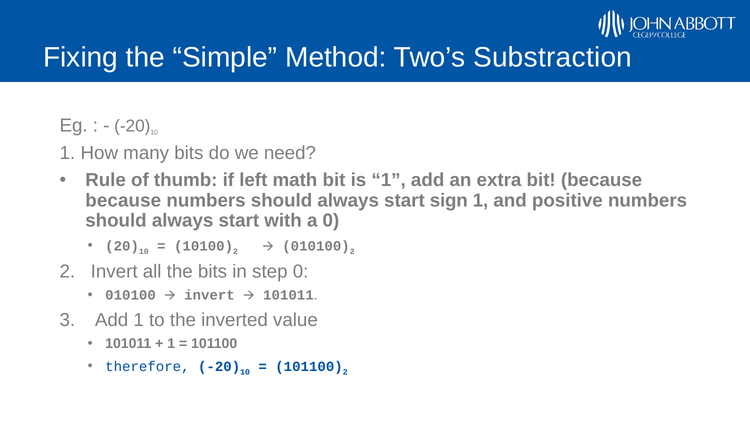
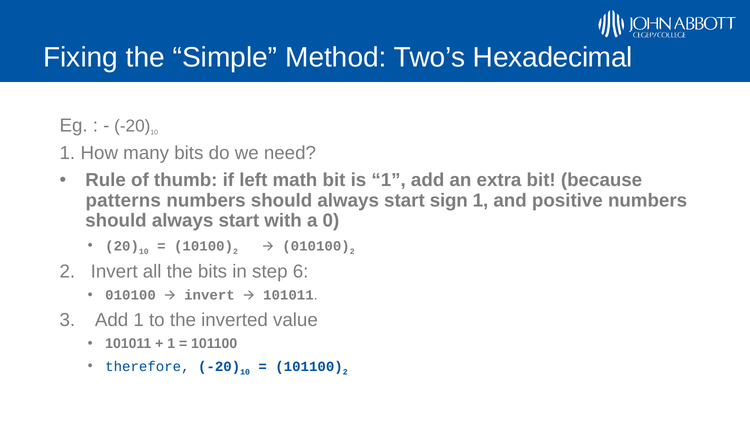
Substraction: Substraction -> Hexadecimal (553, 57)
because: because -> patterns (123, 200)
step 0: 0 -> 6 (301, 271)
